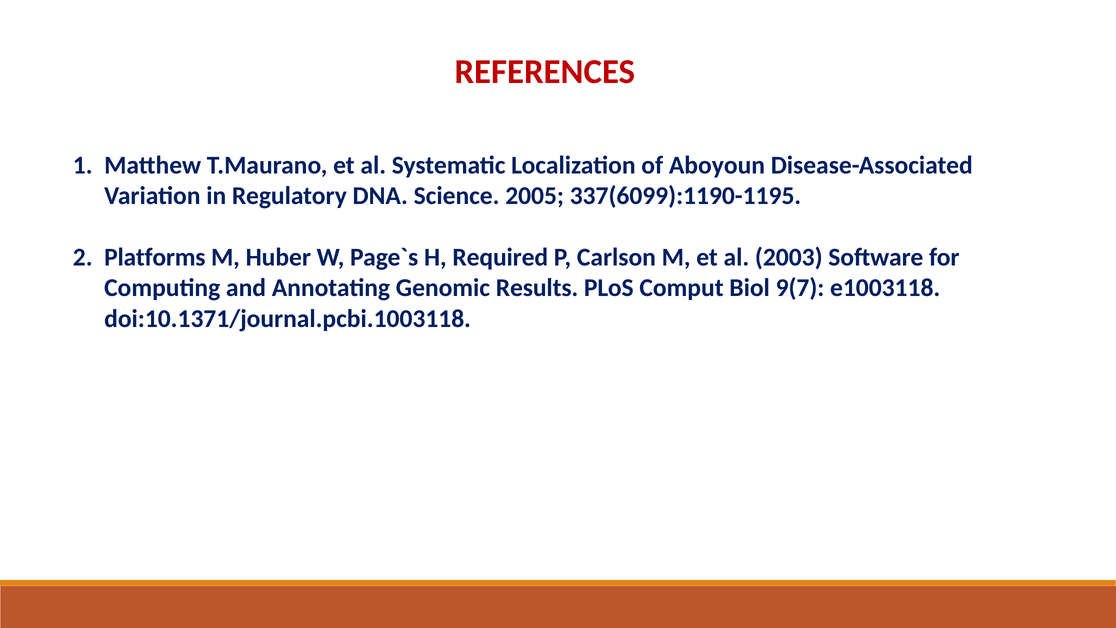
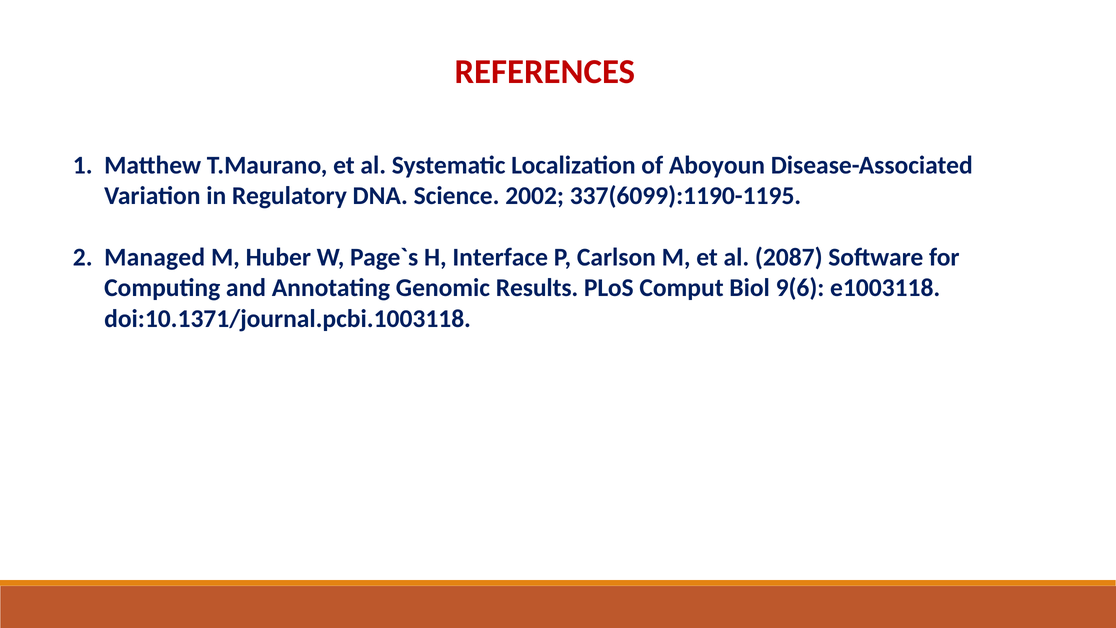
2005: 2005 -> 2002 (535, 196)
Platforms: Platforms -> Managed (155, 257)
Required: Required -> Interface (500, 257)
2003: 2003 -> 2087 (789, 257)
9(7: 9(7 -> 9(6 (800, 288)
